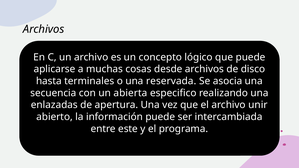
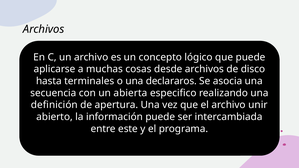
reservada: reservada -> declararos (171, 81)
enlazadas: enlazadas -> definición (54, 105)
